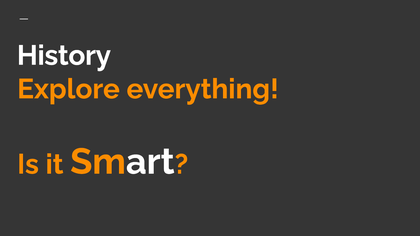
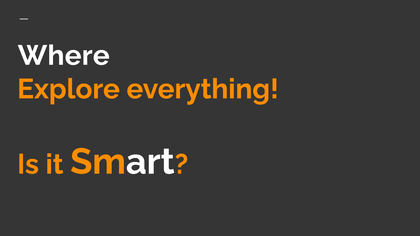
History: History -> Where (64, 56)
